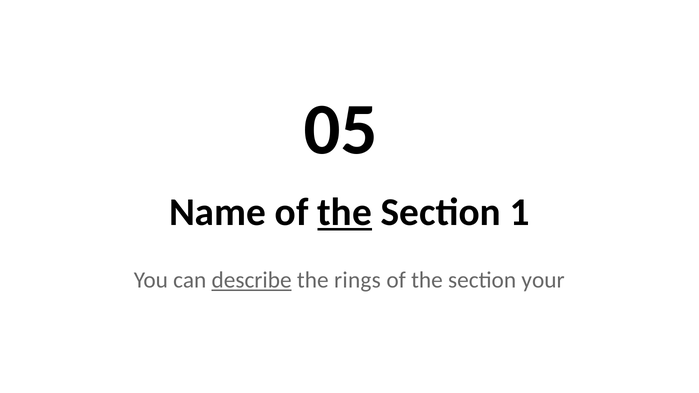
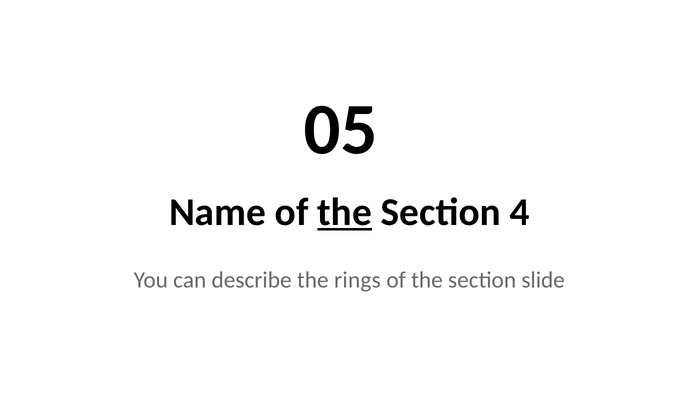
1: 1 -> 4 (520, 212)
describe underline: present -> none (252, 280)
your: your -> slide (543, 280)
